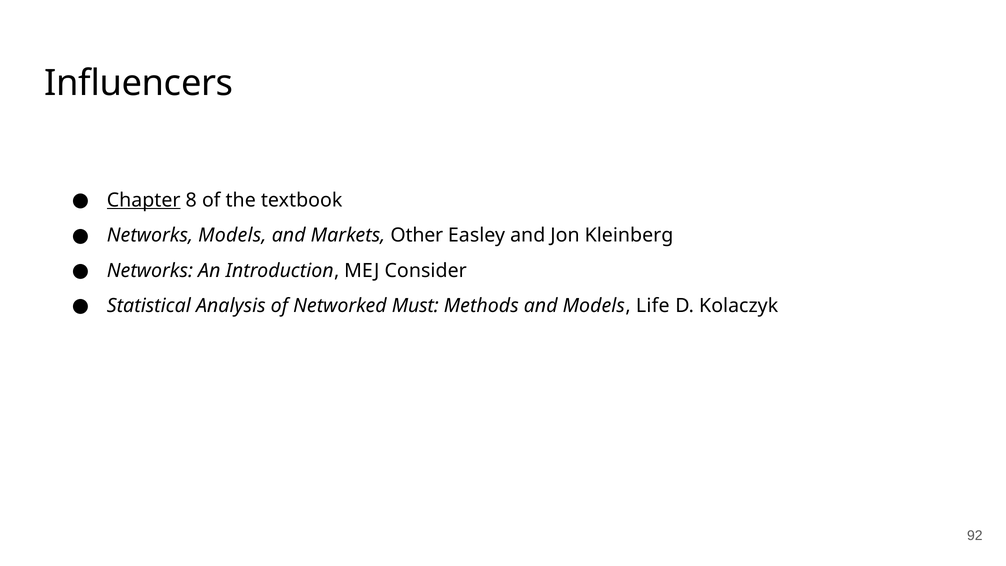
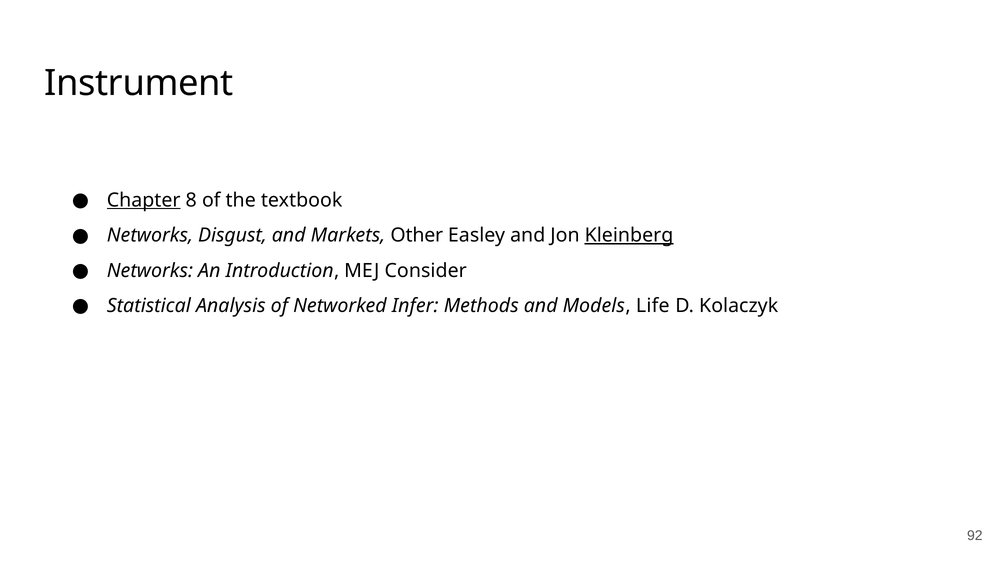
Influencers: Influencers -> Instrument (139, 83)
Networks Models: Models -> Disgust (232, 235)
Kleinberg underline: none -> present (629, 235)
Must: Must -> Infer (415, 306)
